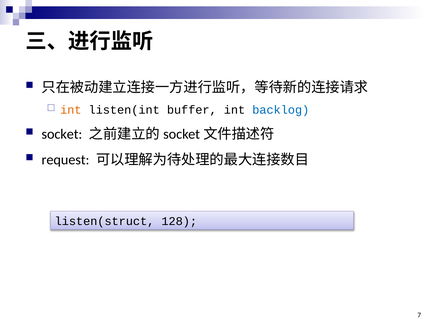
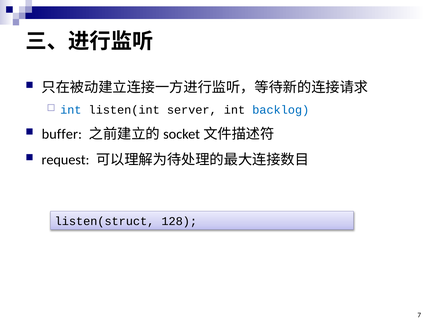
int colour: orange -> blue (71, 110)
buffer: buffer -> server (192, 110)
socket: socket -> buffer (62, 134)
